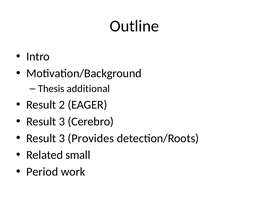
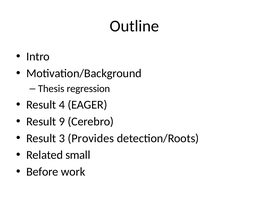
additional: additional -> regression (88, 89)
2: 2 -> 4 (62, 105)
3: 3 -> 9 (62, 121)
Period: Period -> Before (42, 172)
